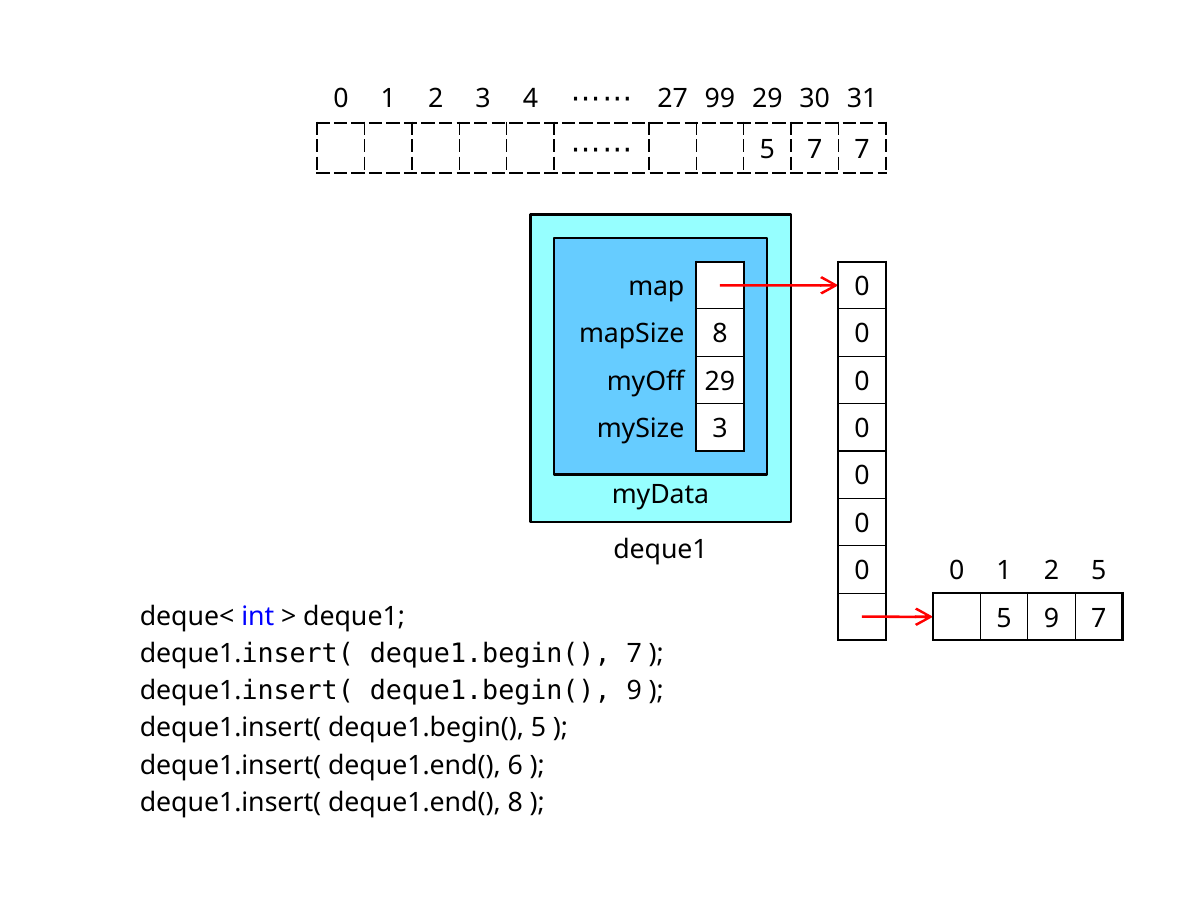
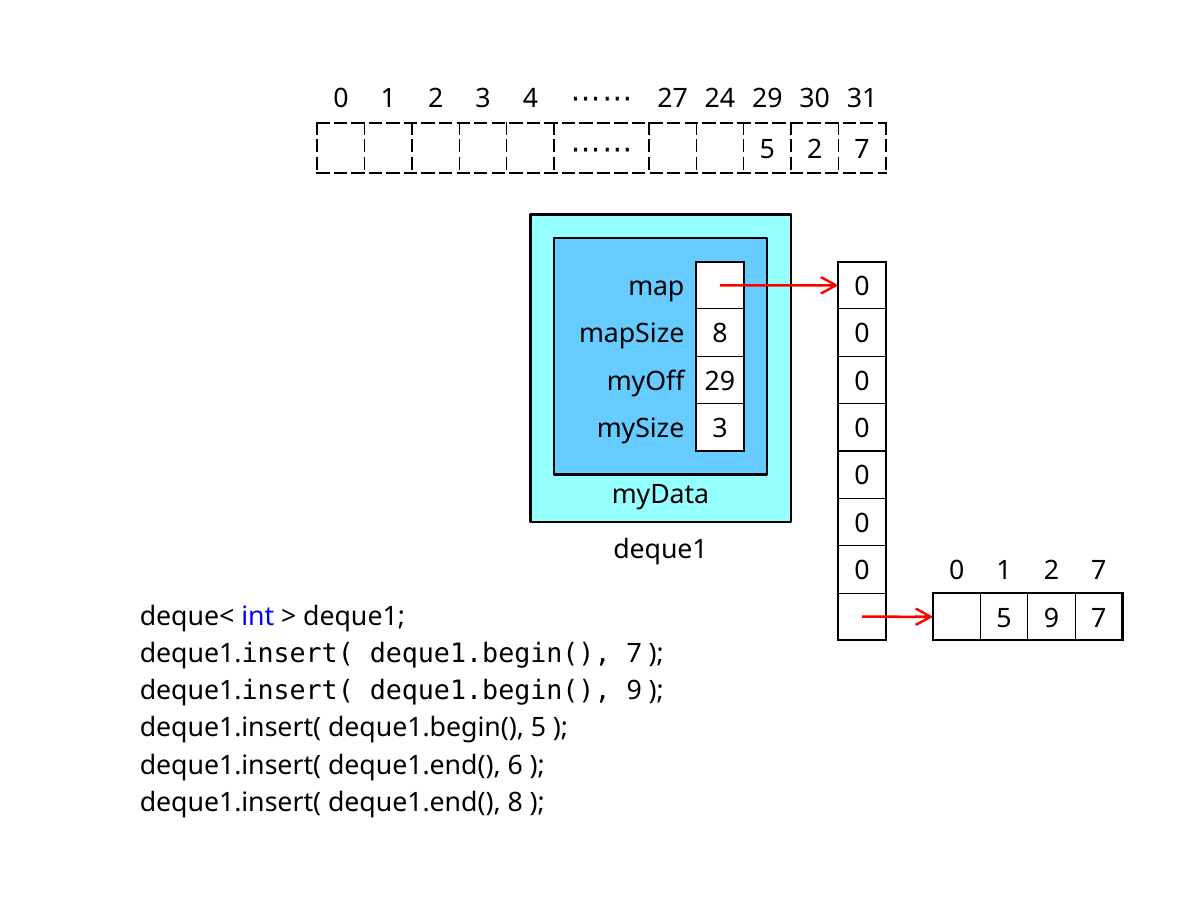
99: 99 -> 24 (720, 99)
5 7: 7 -> 2 (815, 149)
1 2 5: 5 -> 7 (1099, 571)
